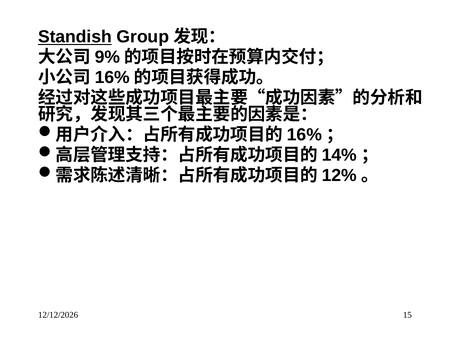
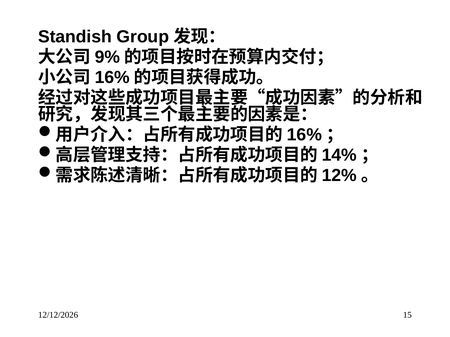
Standish underline: present -> none (75, 37)
